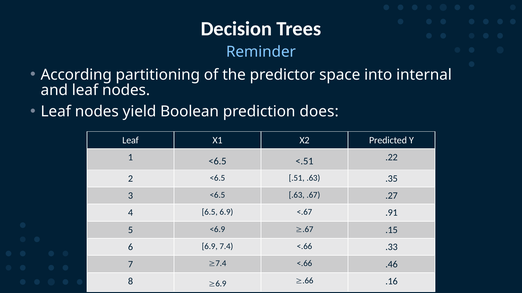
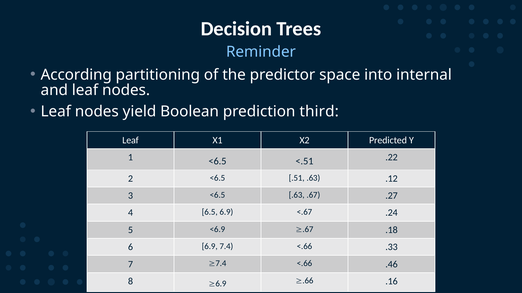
does: does -> third (319, 112)
.35: .35 -> .12 (392, 179)
.91: .91 -> .24 (392, 213)
.15: .15 -> .18 (392, 230)
